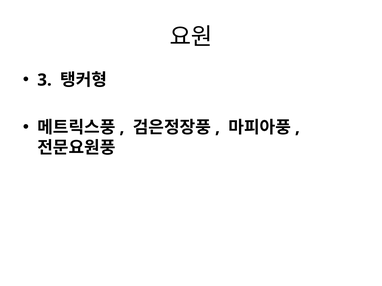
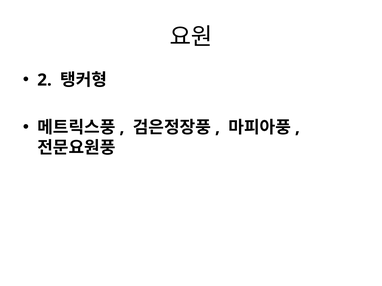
3: 3 -> 2 (44, 80)
